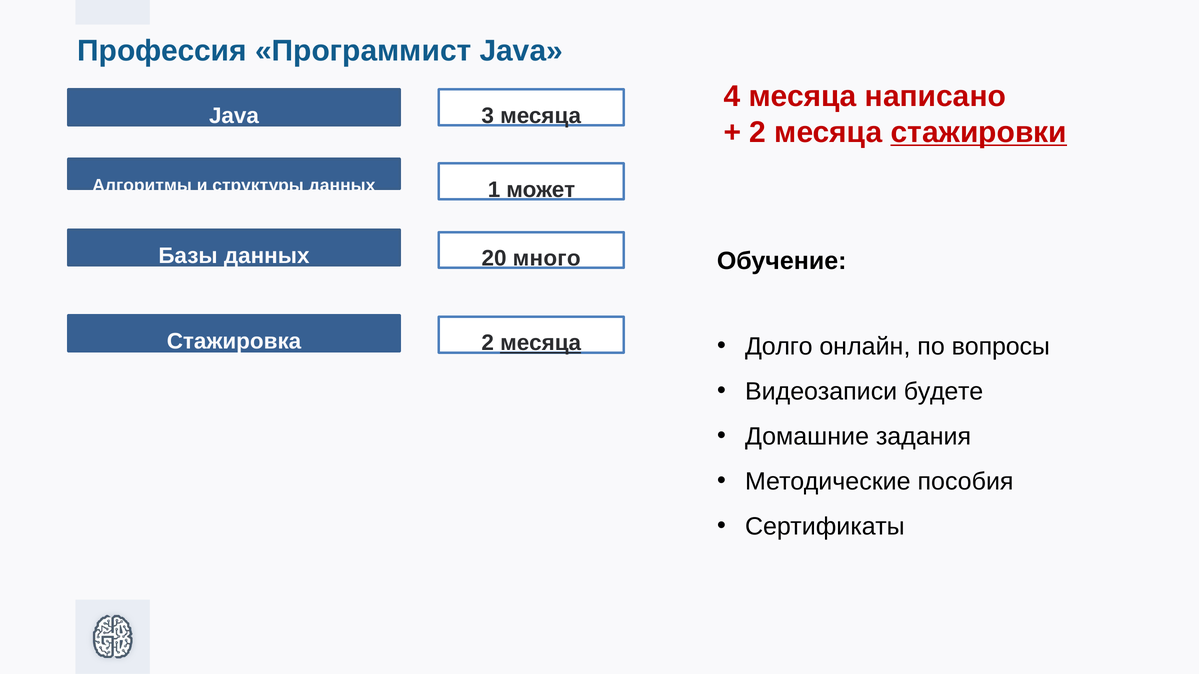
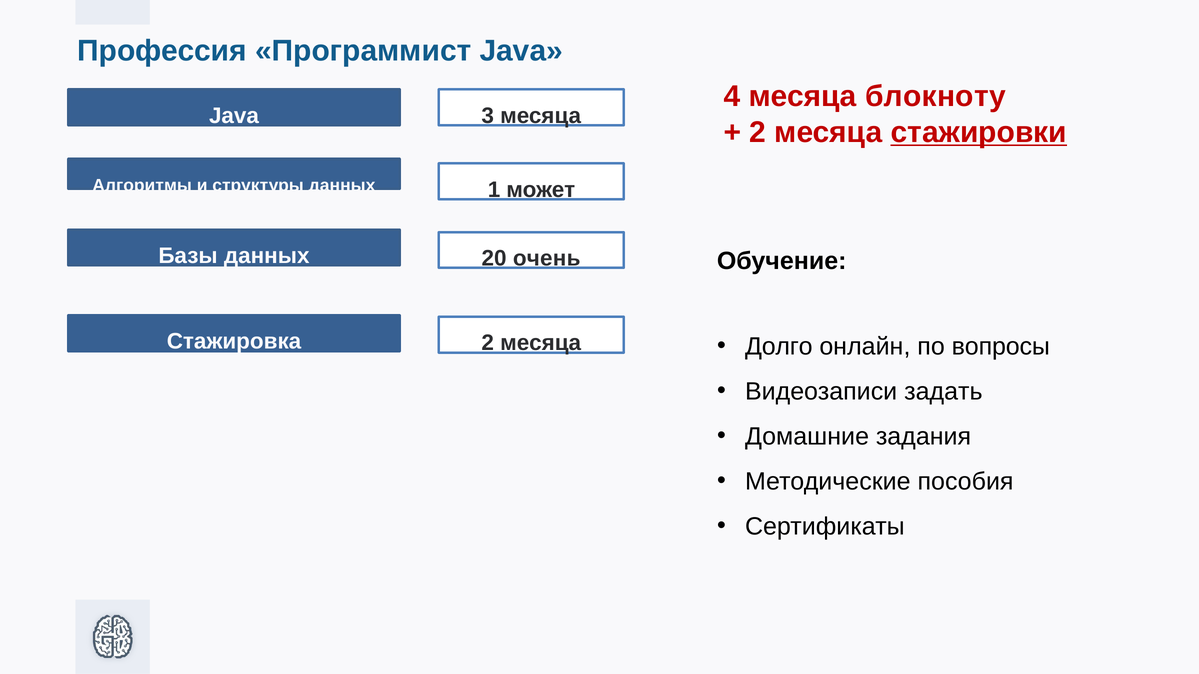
написано: написано -> блокноту (935, 97)
много: много -> очень (547, 258)
месяца underline: present -> none (541, 343)
будете: будете -> задать (943, 392)
